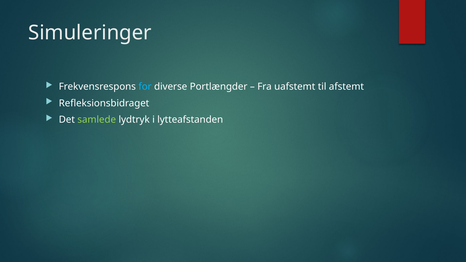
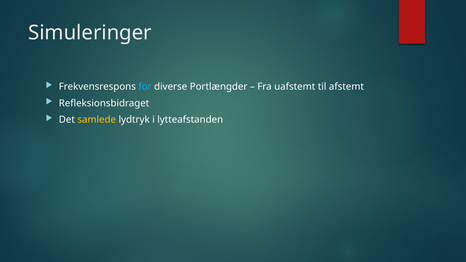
samlede colour: light green -> yellow (97, 120)
